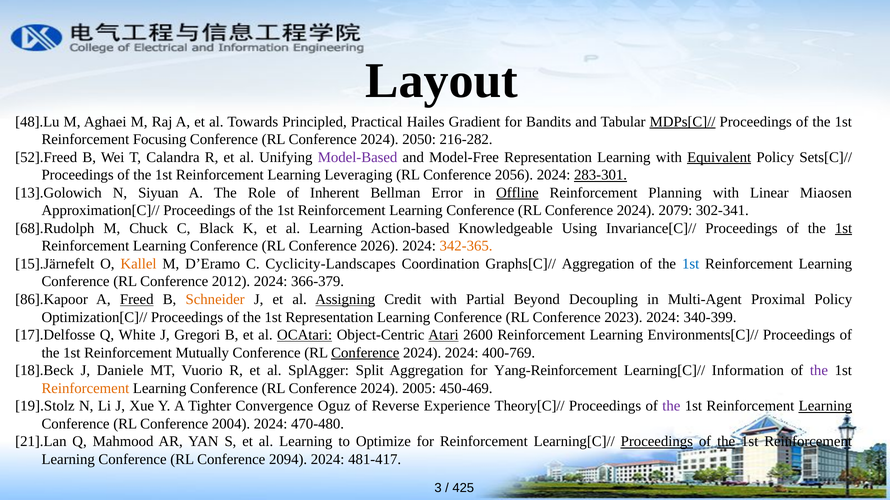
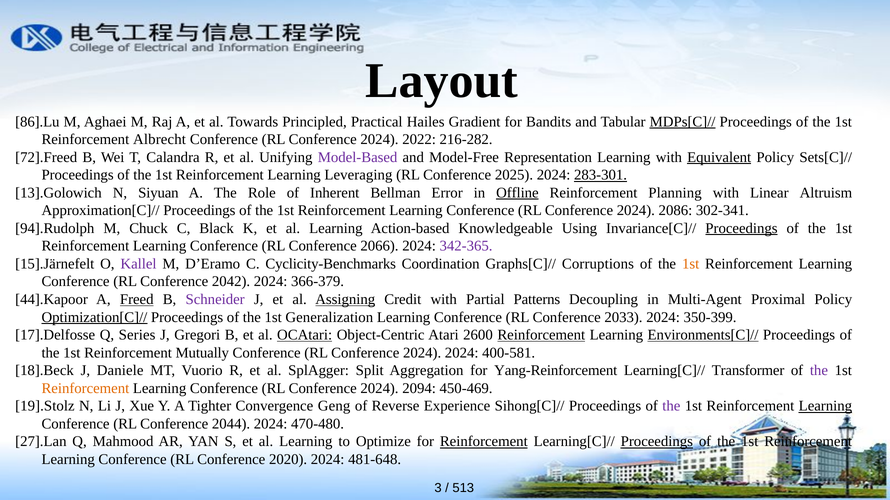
48].Lu: 48].Lu -> 86].Lu (37, 122)
Focusing: Focusing -> Albrecht (160, 140)
2050: 2050 -> 2022 (419, 140)
52].Freed: 52].Freed -> 72].Freed (46, 157)
2056: 2056 -> 2025 (514, 175)
Miaosen: Miaosen -> Altruism (826, 193)
2079: 2079 -> 2086 (675, 211)
68].Rudolph: 68].Rudolph -> 94].Rudolph (55, 229)
Proceedings underline: none -> present (741, 229)
1st underline: present -> none (844, 229)
2026: 2026 -> 2066 (380, 246)
342‑365 colour: orange -> purple (466, 246)
Kallel colour: orange -> purple (139, 264)
Cyclicity‑Landscapes: Cyclicity‑Landscapes -> Cyclicity‑Benchmarks (331, 264)
Graphs[C]// Aggregation: Aggregation -> Corruptions (598, 264)
1st colour: blue -> orange (691, 264)
2012: 2012 -> 2042 (231, 282)
86].Kapoor: 86].Kapoor -> 44].Kapoor (52, 300)
Schneider colour: orange -> purple (215, 300)
Beyond: Beyond -> Patterns (537, 300)
Optimization[C]// underline: none -> present (94, 318)
1st Representation: Representation -> Generalization (329, 318)
2023: 2023 -> 2033 (624, 318)
340‑399: 340‑399 -> 350‑399 (710, 318)
White: White -> Series (137, 335)
Atari underline: present -> none (443, 335)
Reinforcement underline: none -> present (541, 335)
Environments[C]// underline: none -> present (703, 335)
Conference underline: present -> none (365, 353)
400‑769: 400‑769 -> 400‑581 (509, 353)
Information: Information -> Transformer (748, 371)
2005: 2005 -> 2094 (419, 389)
Oguz: Oguz -> Geng (334, 406)
Theory[C]//: Theory[C]// -> Sihong[C]// (530, 406)
2004: 2004 -> 2044 (231, 424)
21].Lan: 21].Lan -> 27].Lan (41, 442)
Reinforcement underline: none -> present (484, 442)
the underline: present -> none (726, 442)
2094: 2094 -> 2020 (288, 460)
481‑417: 481‑417 -> 481‑648 (375, 460)
425: 425 -> 513 (463, 488)
